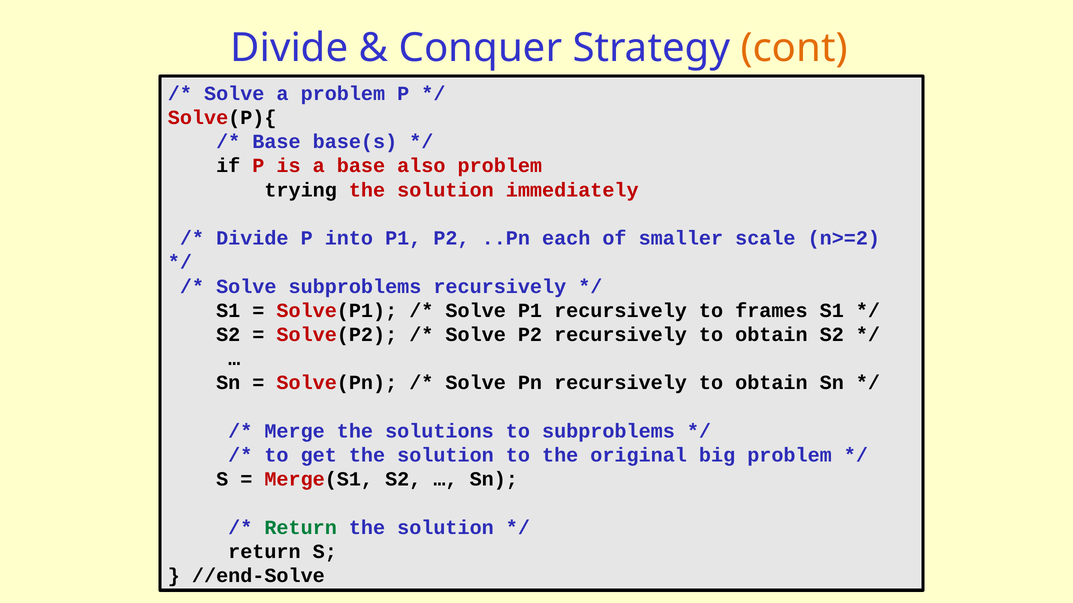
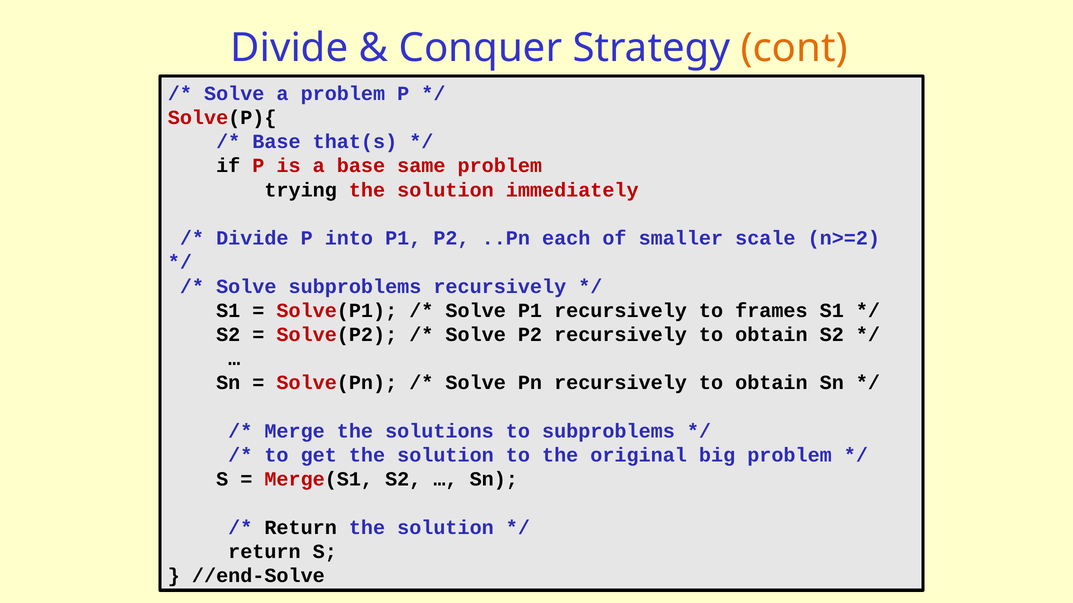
base(s: base(s -> that(s (355, 142)
also: also -> same (421, 166)
Return colour: green -> black (301, 528)
